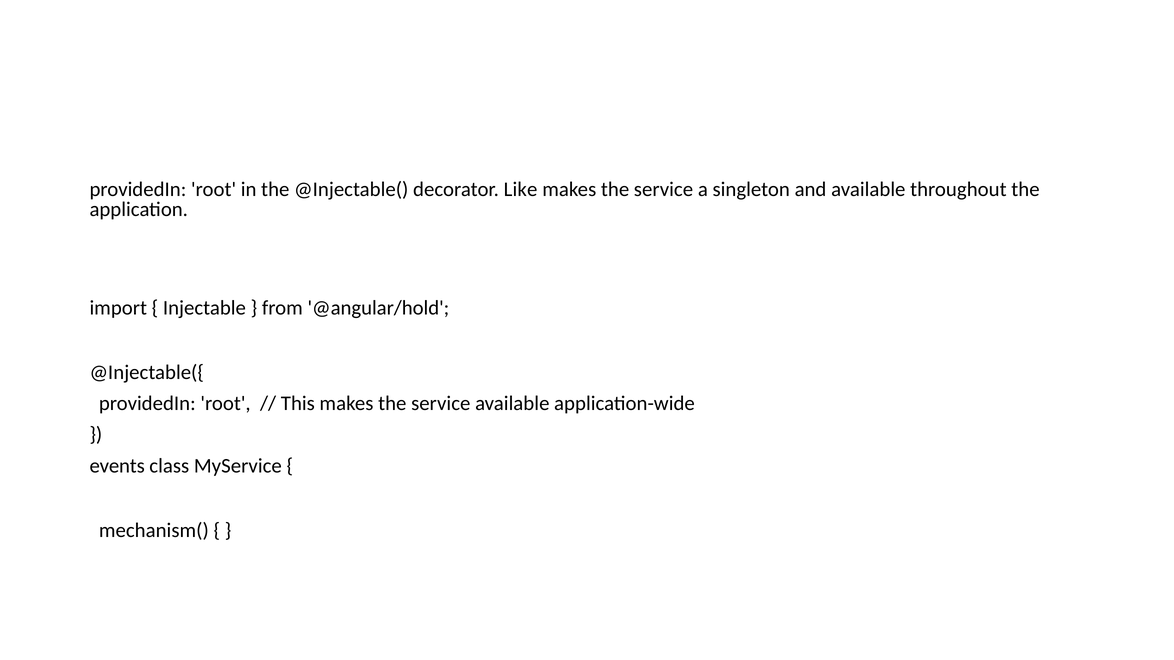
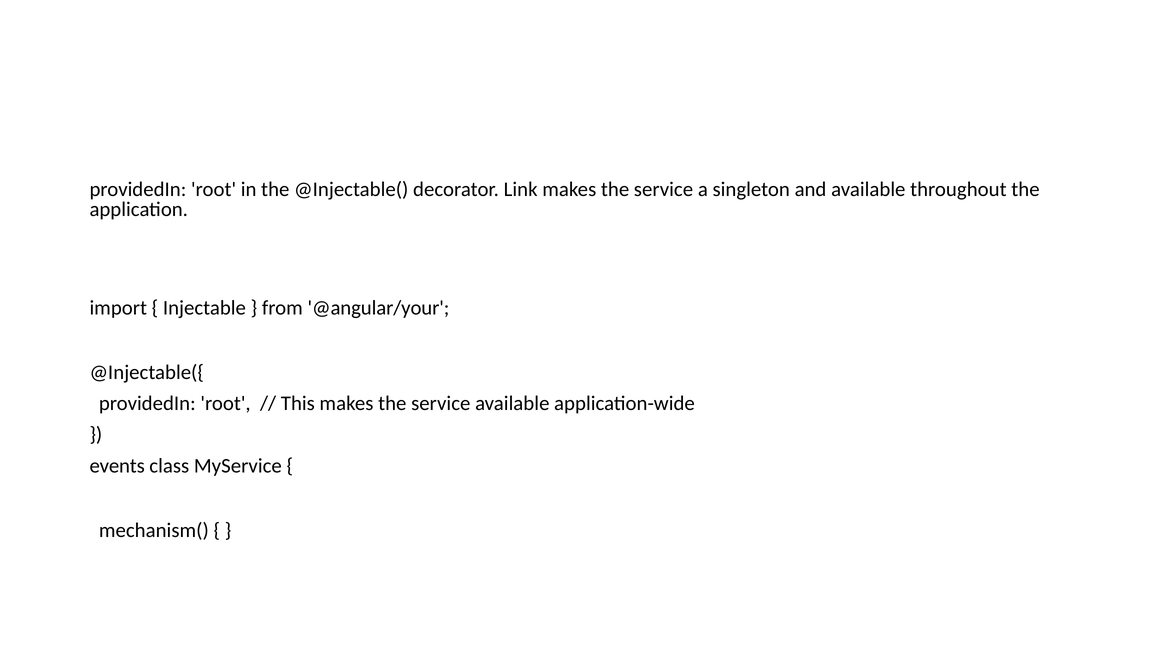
Like: Like -> Link (521, 190)
@angular/hold: @angular/hold -> @angular/your (378, 308)
